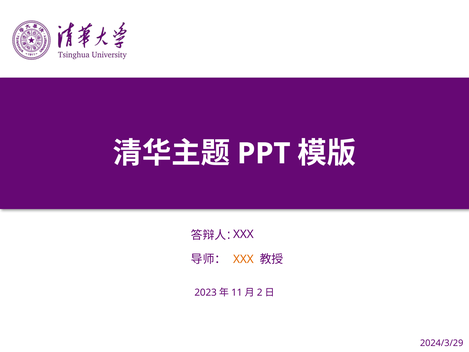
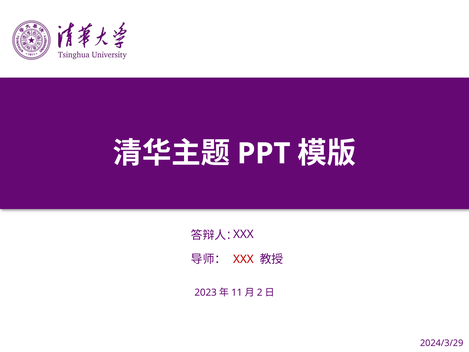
XXX colour: orange -> red (243, 259)
